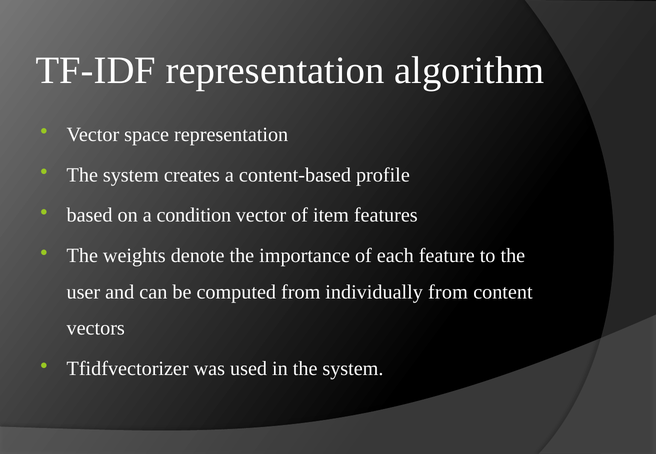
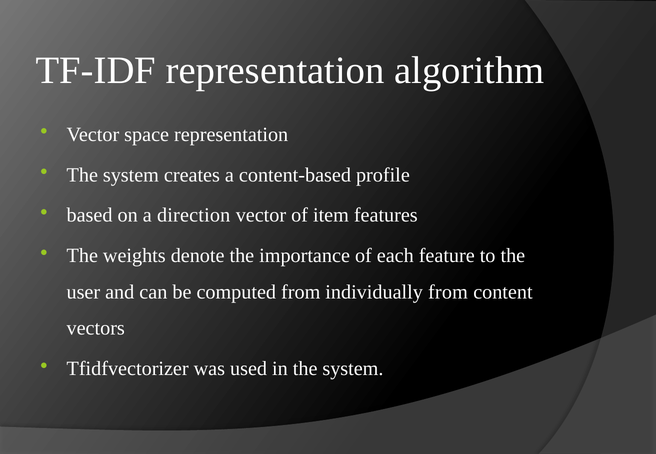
condition: condition -> direction (194, 215)
